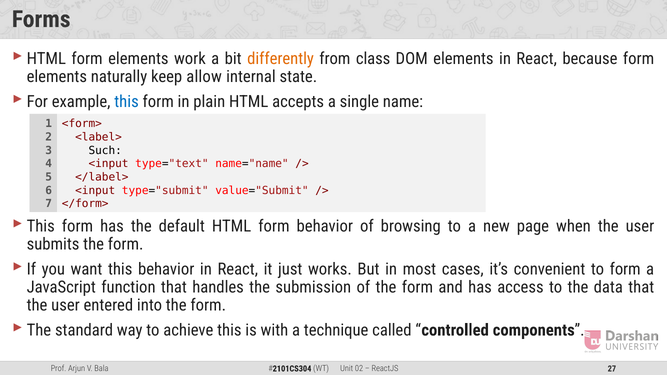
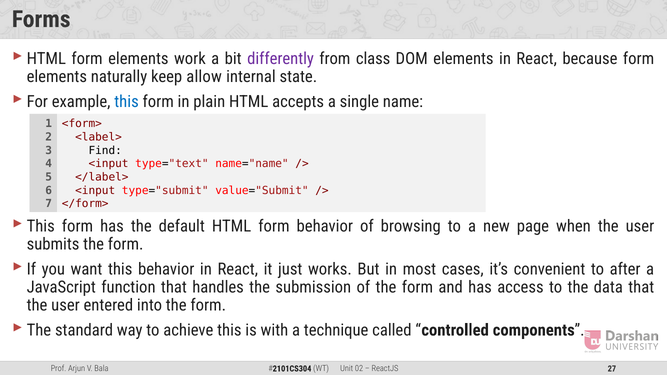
differently colour: orange -> purple (281, 59)
Such: Such -> Find (105, 150)
to form: form -> after (625, 269)
